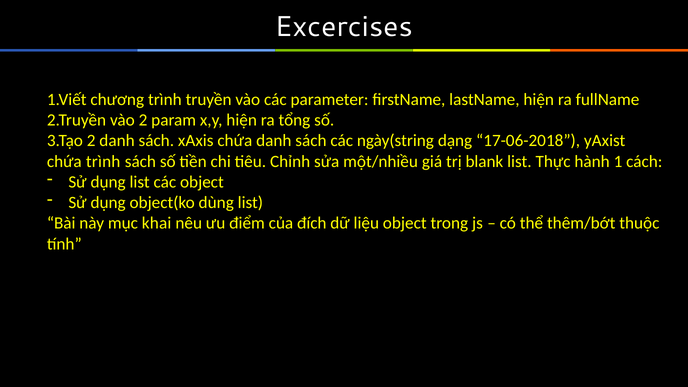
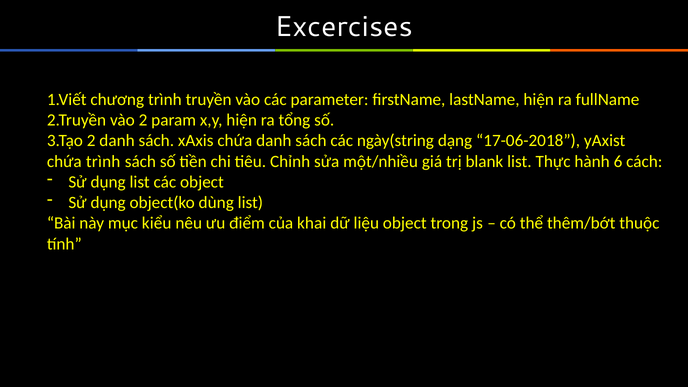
1: 1 -> 6 (618, 161)
khai: khai -> kiểu (157, 223)
đích: đích -> khai (312, 223)
